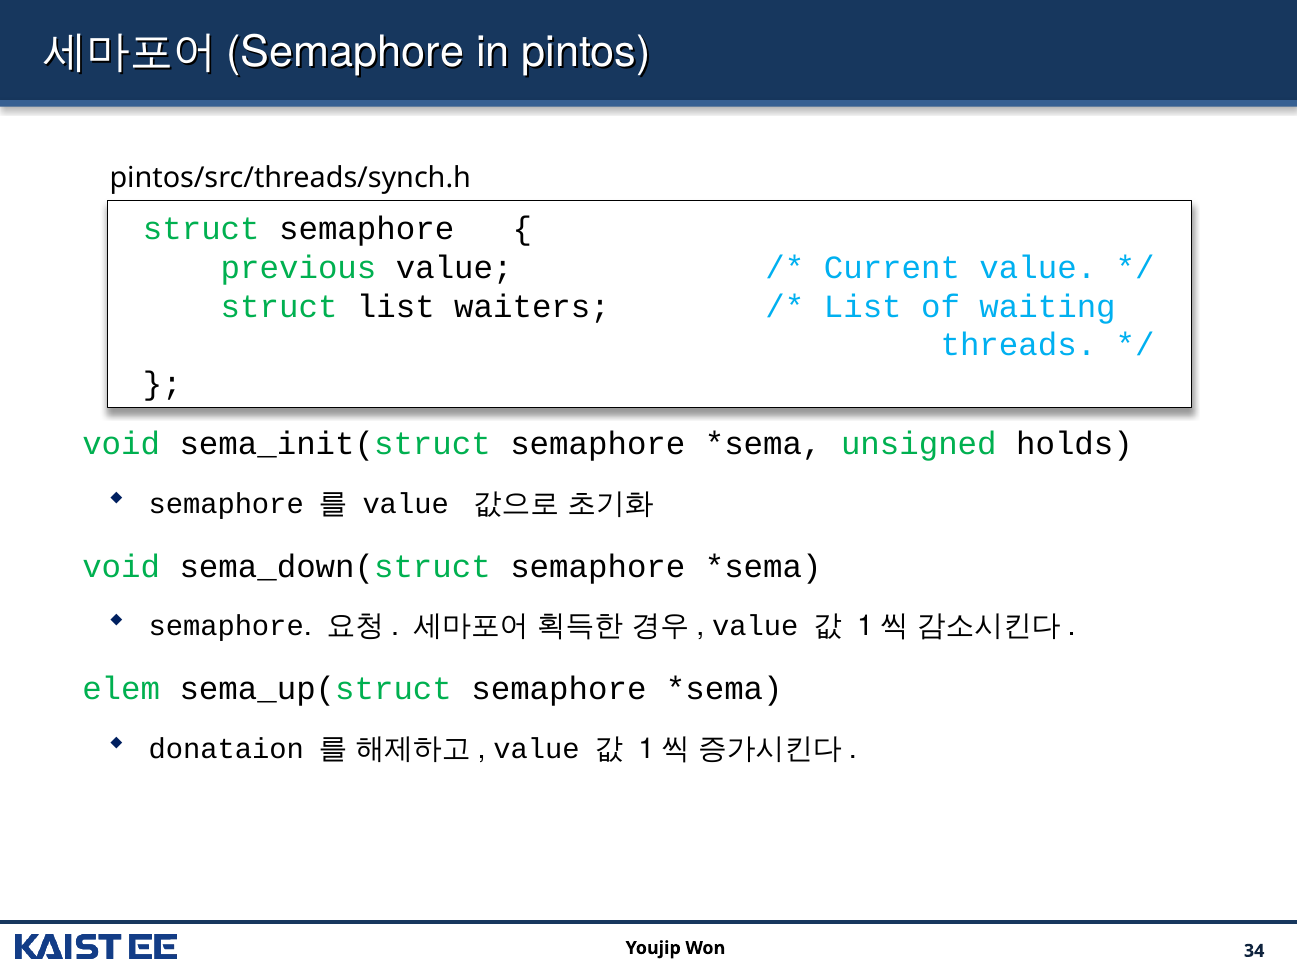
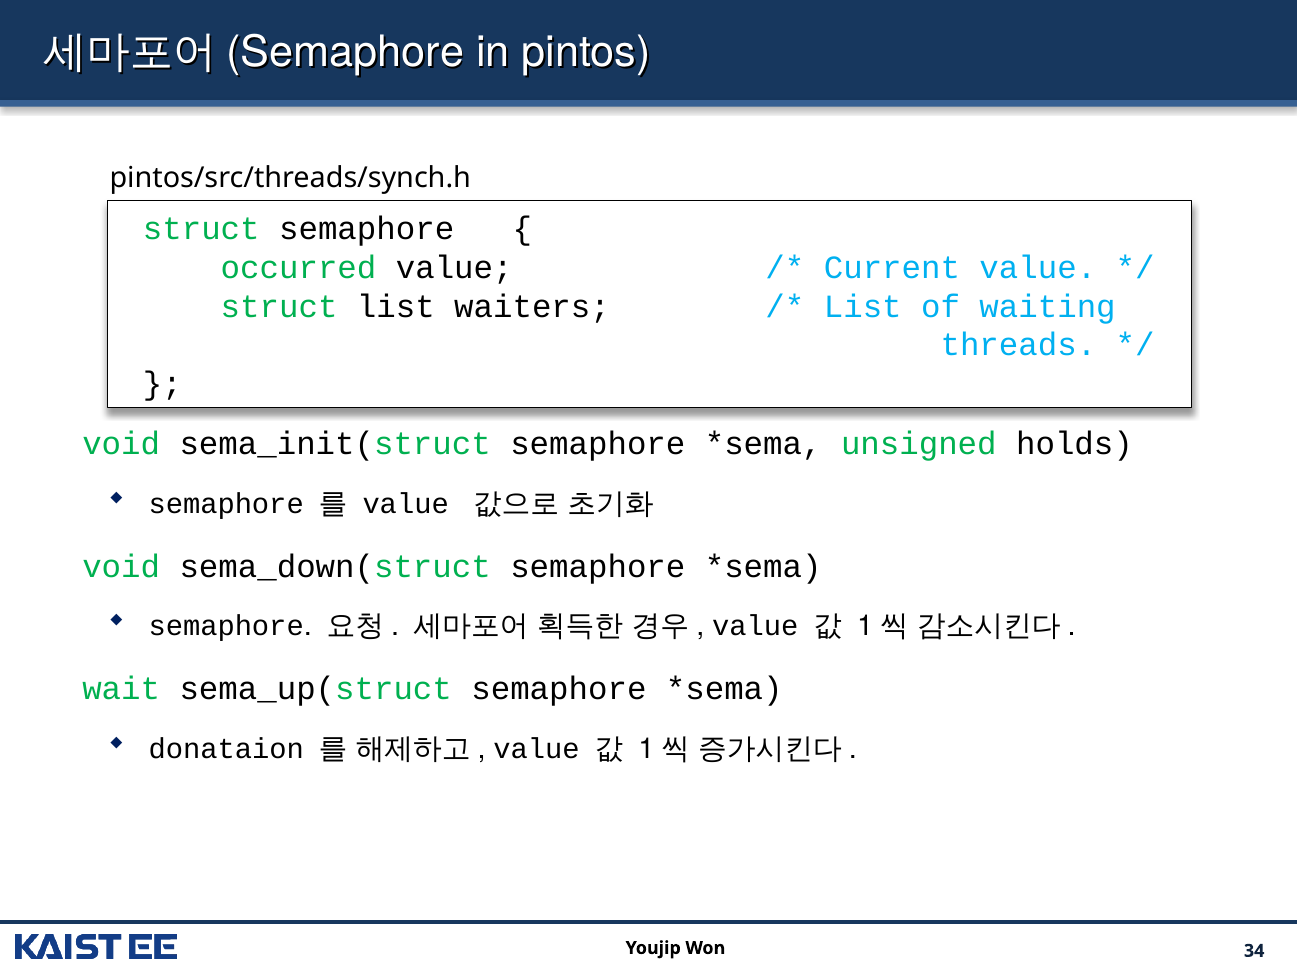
previous: previous -> occurred (299, 267)
elem: elem -> wait (121, 689)
